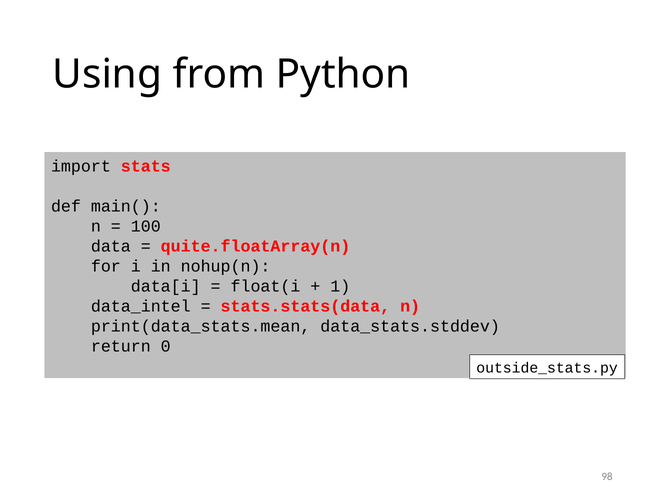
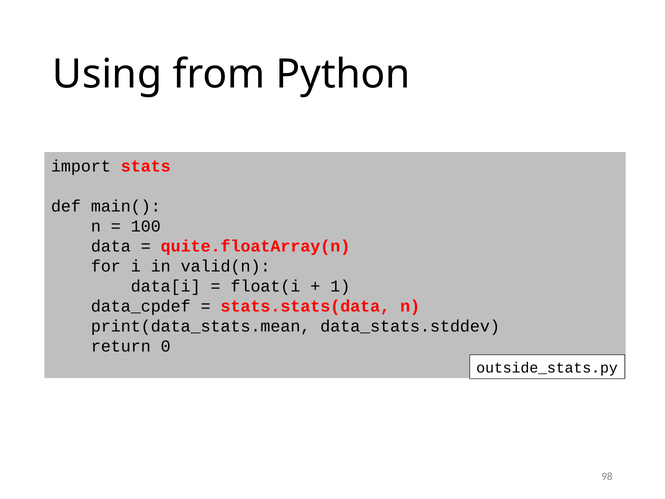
nohup(n: nohup(n -> valid(n (226, 266)
data_intel: data_intel -> data_cpdef (141, 306)
